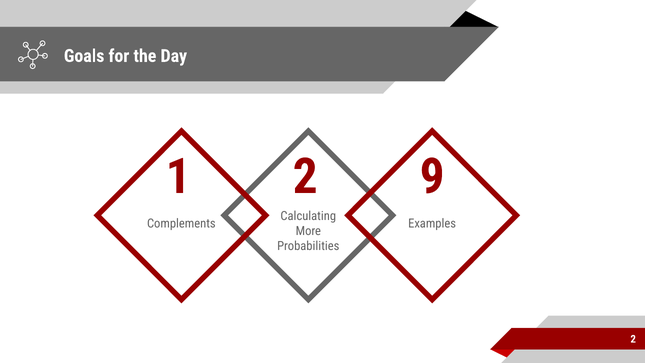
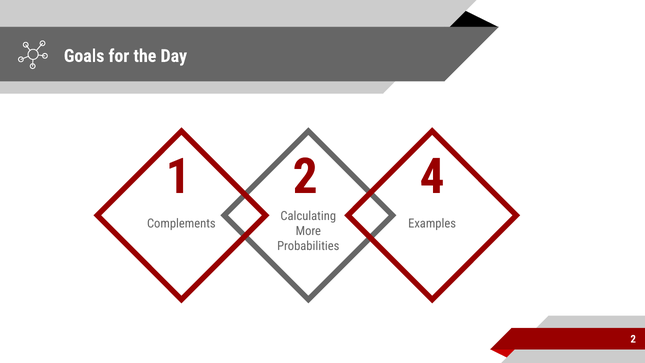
9: 9 -> 4 (432, 177)
